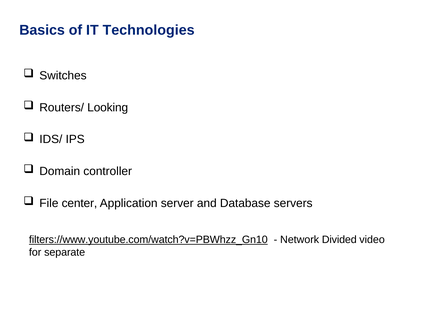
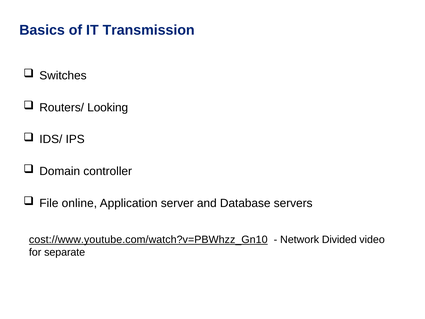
Technologies: Technologies -> Transmission (149, 30)
center: center -> online (79, 203)
filters://www.youtube.com/watch?v=PBWhzz_Gn10: filters://www.youtube.com/watch?v=PBWhzz_Gn10 -> cost://www.youtube.com/watch?v=PBWhzz_Gn10 (148, 239)
